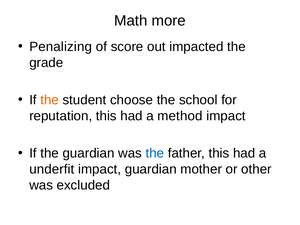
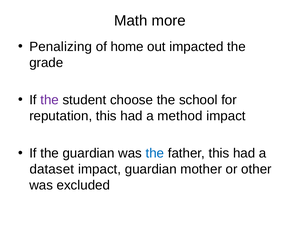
score: score -> home (127, 47)
the colour: orange -> purple (50, 100)
underfit: underfit -> dataset (52, 169)
